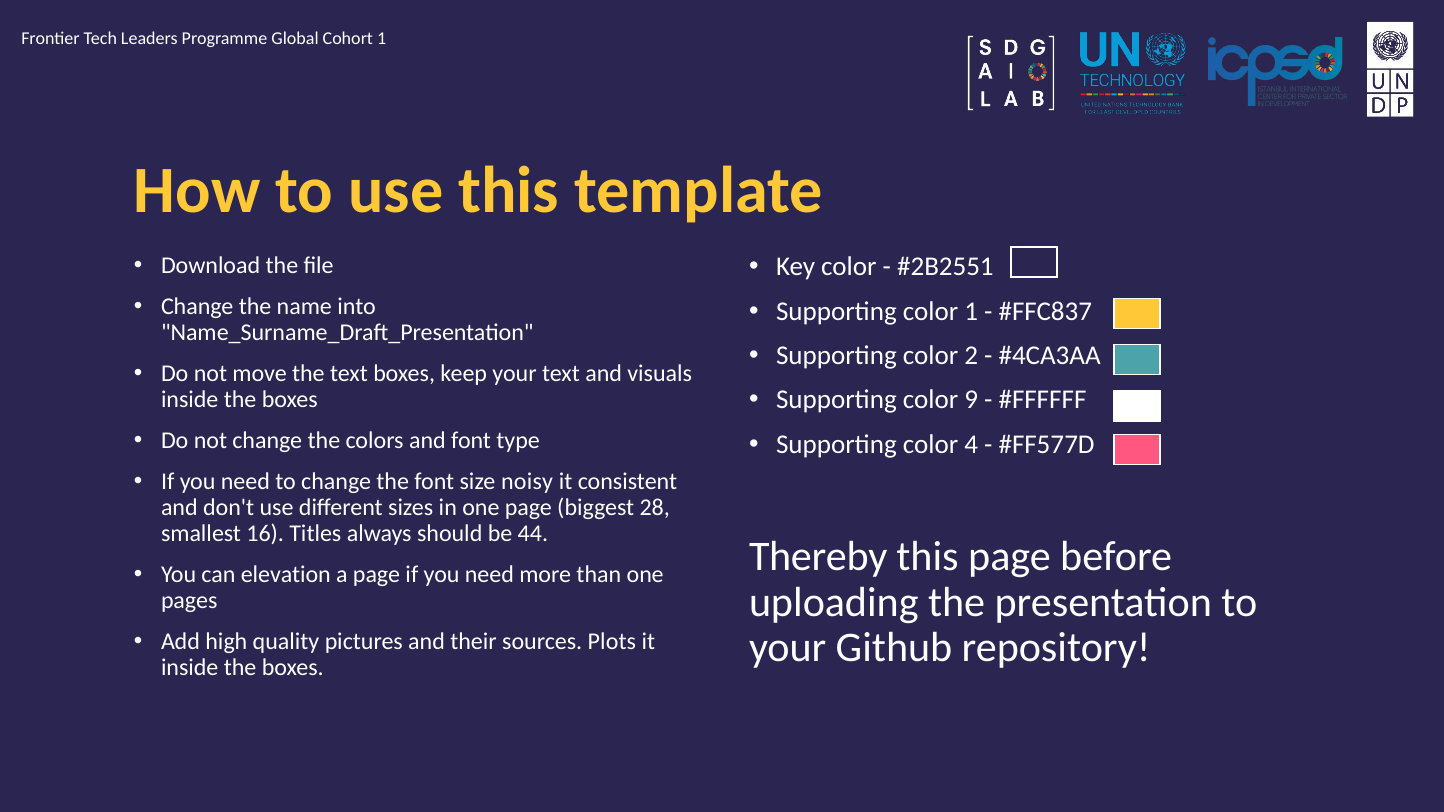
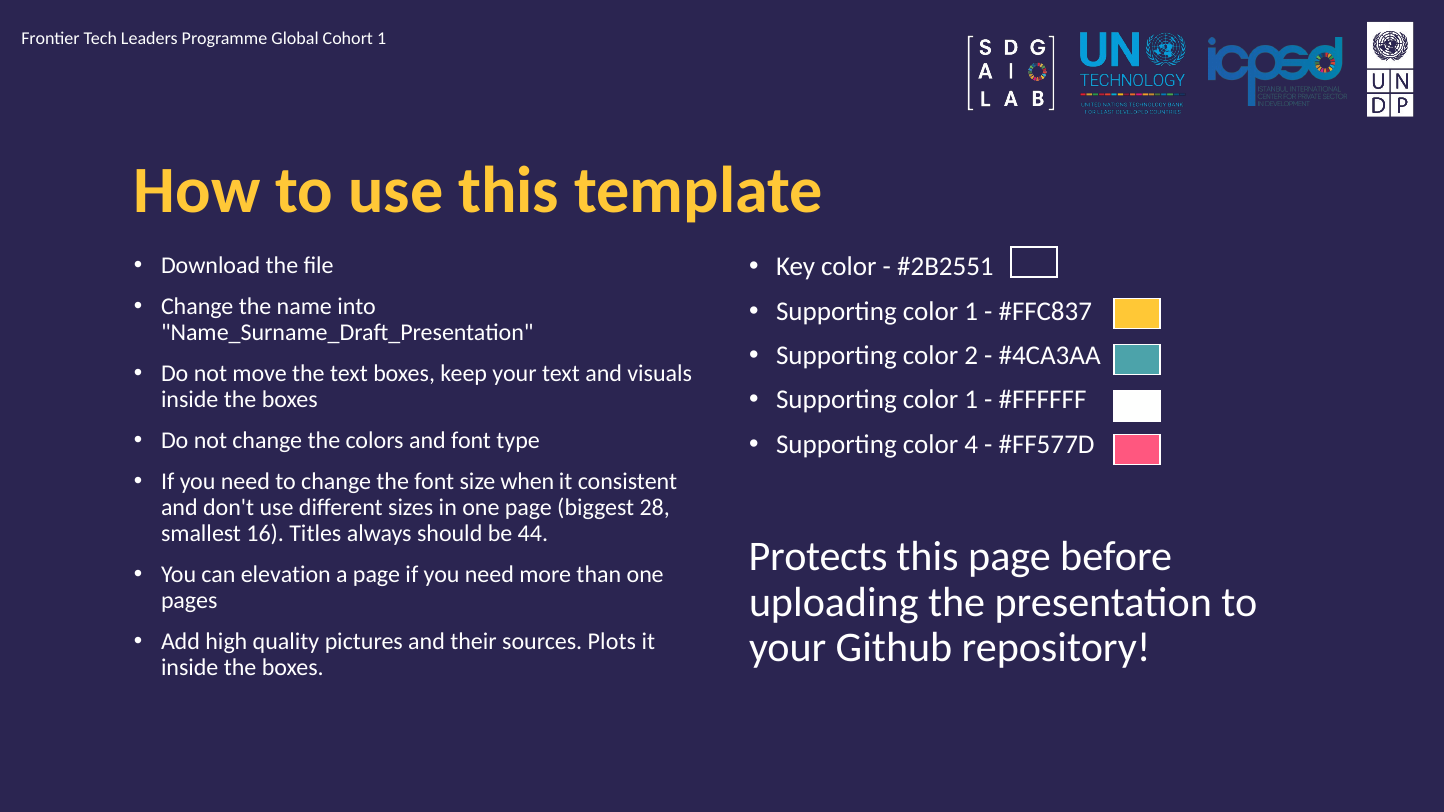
9: 9 -> 1 (971, 400)
noisy: noisy -> when (527, 481)
Thereby: Thereby -> Protects (818, 557)
